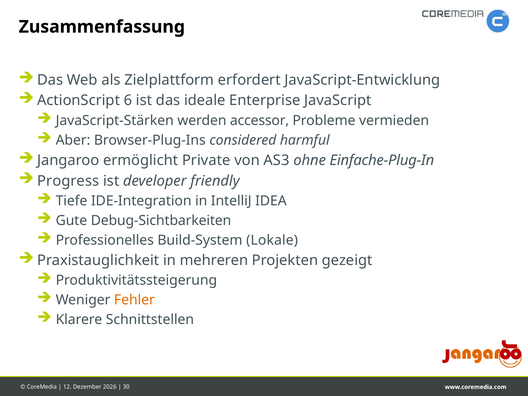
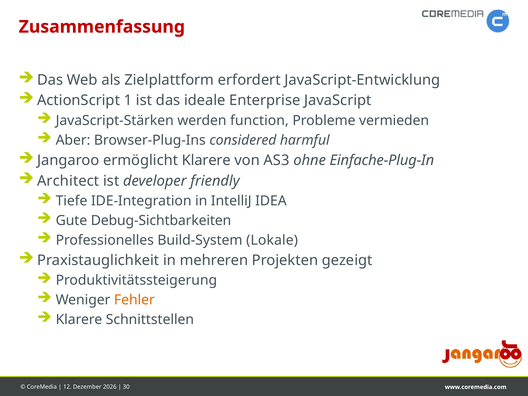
Zusammenfassung colour: black -> red (102, 27)
6: 6 -> 1 (128, 100)
accessor: accessor -> function (259, 121)
ermöglicht Private: Private -> Klarere (206, 160)
Progress: Progress -> Architect (68, 181)
